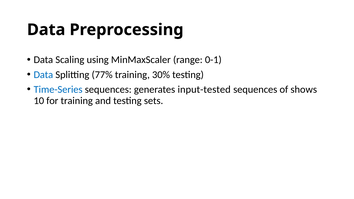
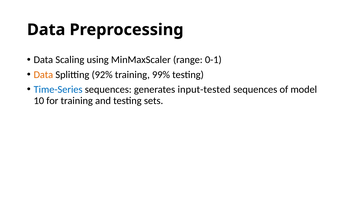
Data colour: blue -> orange (43, 75)
77%: 77% -> 92% (102, 75)
30%: 30% -> 99% (161, 75)
shows: shows -> model (304, 90)
